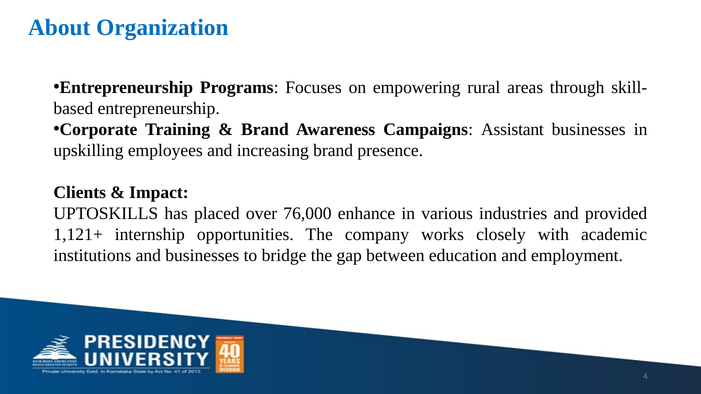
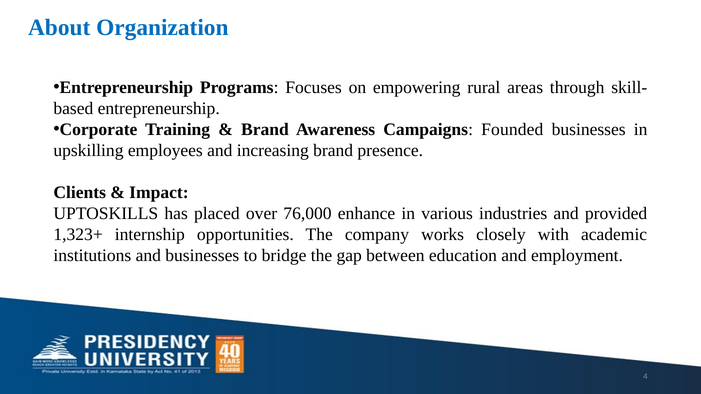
Assistant: Assistant -> Founded (512, 129)
1,121+: 1,121+ -> 1,323+ (78, 235)
